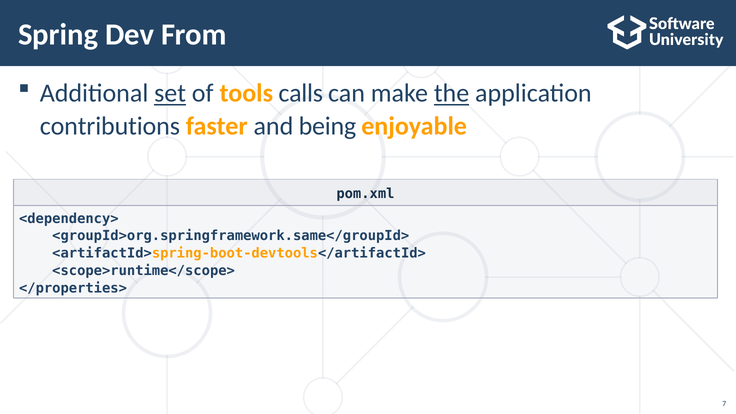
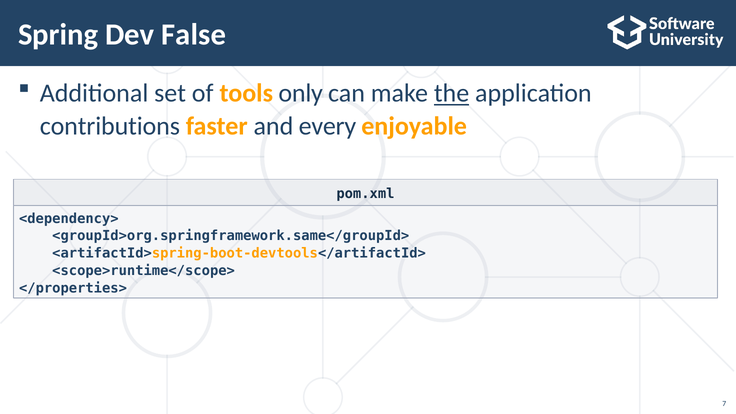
From: From -> False (194, 35)
set underline: present -> none (170, 93)
calls: calls -> only (301, 93)
being: being -> every (327, 126)
